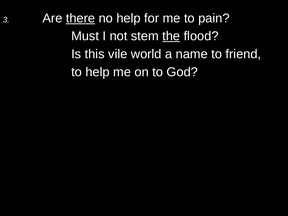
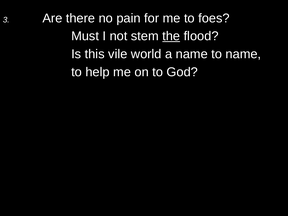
there underline: present -> none (80, 18)
no help: help -> pain (129, 18)
pain: pain -> foes (214, 18)
to friend: friend -> name (243, 54)
